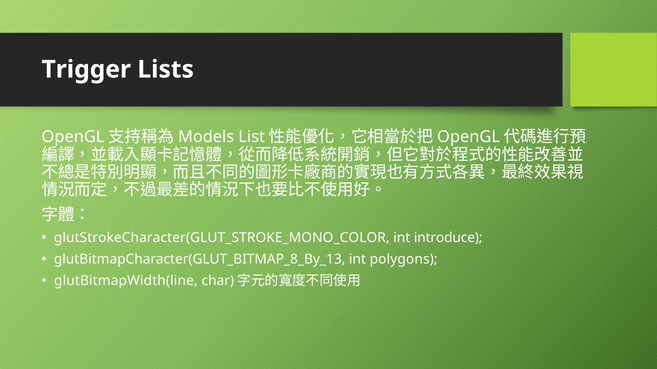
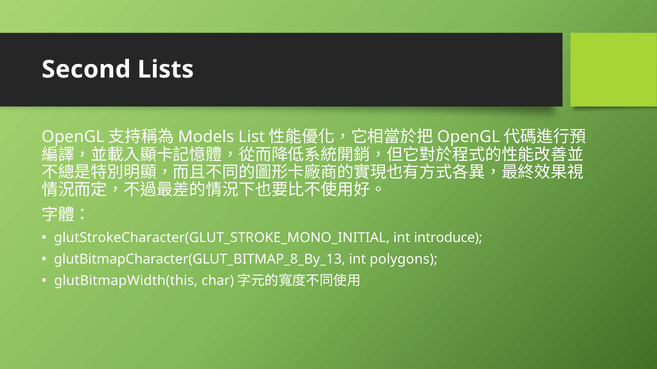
Trigger: Trigger -> Second (86, 70)
glutStrokeCharacter(GLUT_STROKE_MONO_COLOR: glutStrokeCharacter(GLUT_STROKE_MONO_COLOR -> glutStrokeCharacter(GLUT_STROKE_MONO_INITIAL (222, 238)
glutBitmapWidth(line: glutBitmapWidth(line -> glutBitmapWidth(this (126, 281)
